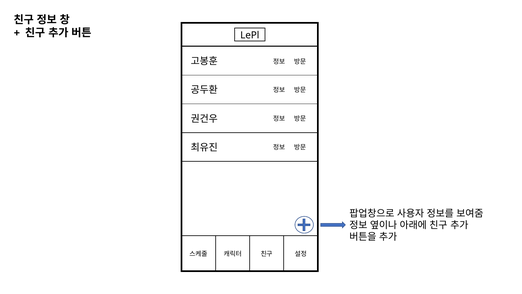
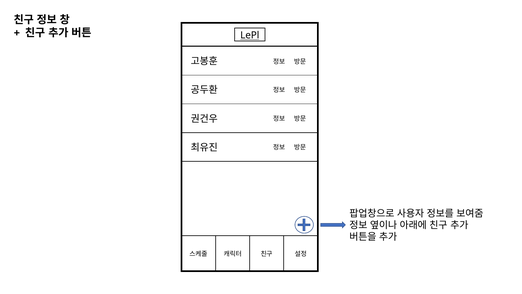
LePl underline: none -> present (250, 35)
